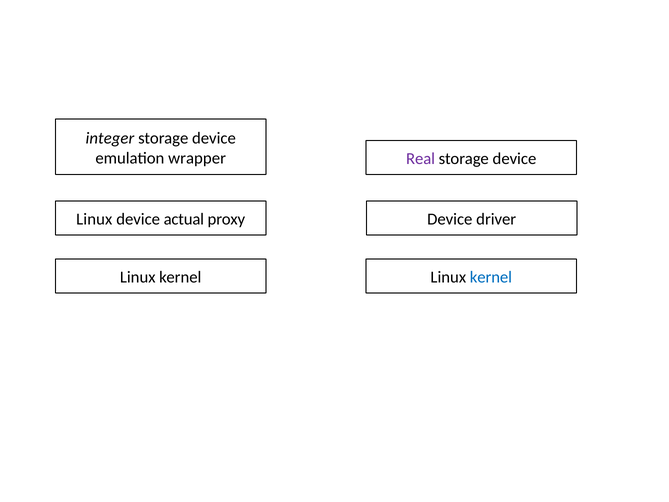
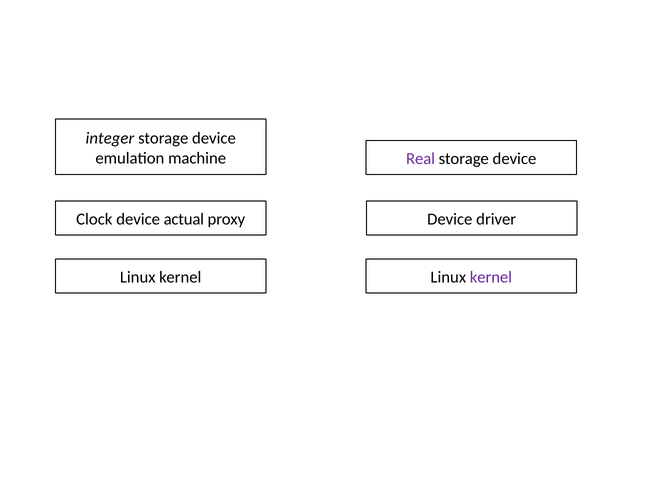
wrapper: wrapper -> machine (197, 158)
Linux: Linux -> Clock (94, 219)
kernel colour: blue -> purple (491, 277)
